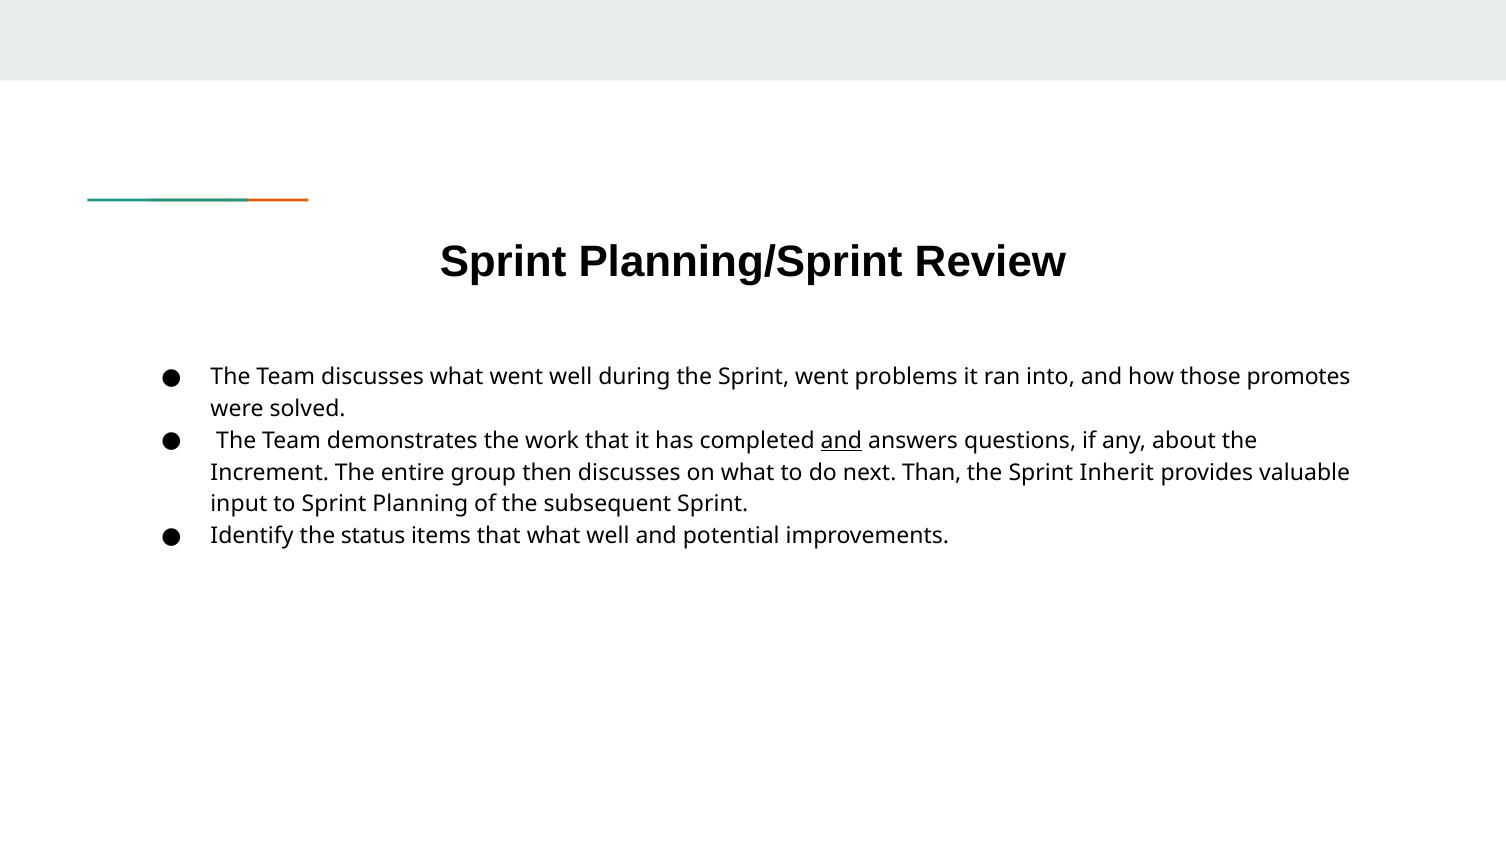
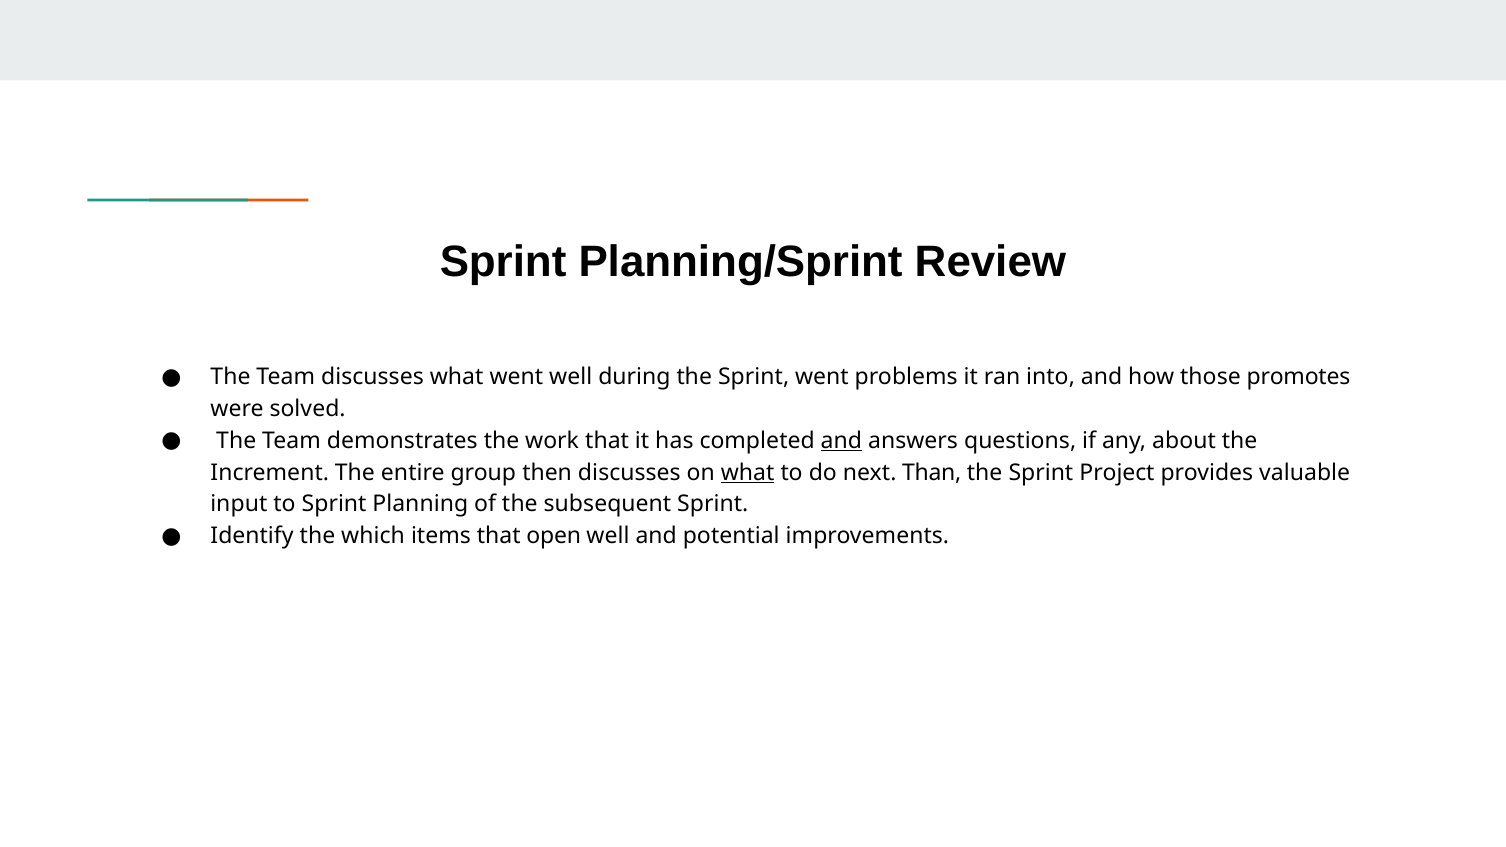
what underline: none -> present (748, 473)
Inherit: Inherit -> Project (1117, 473)
status: status -> which (373, 536)
that what: what -> open (554, 536)
